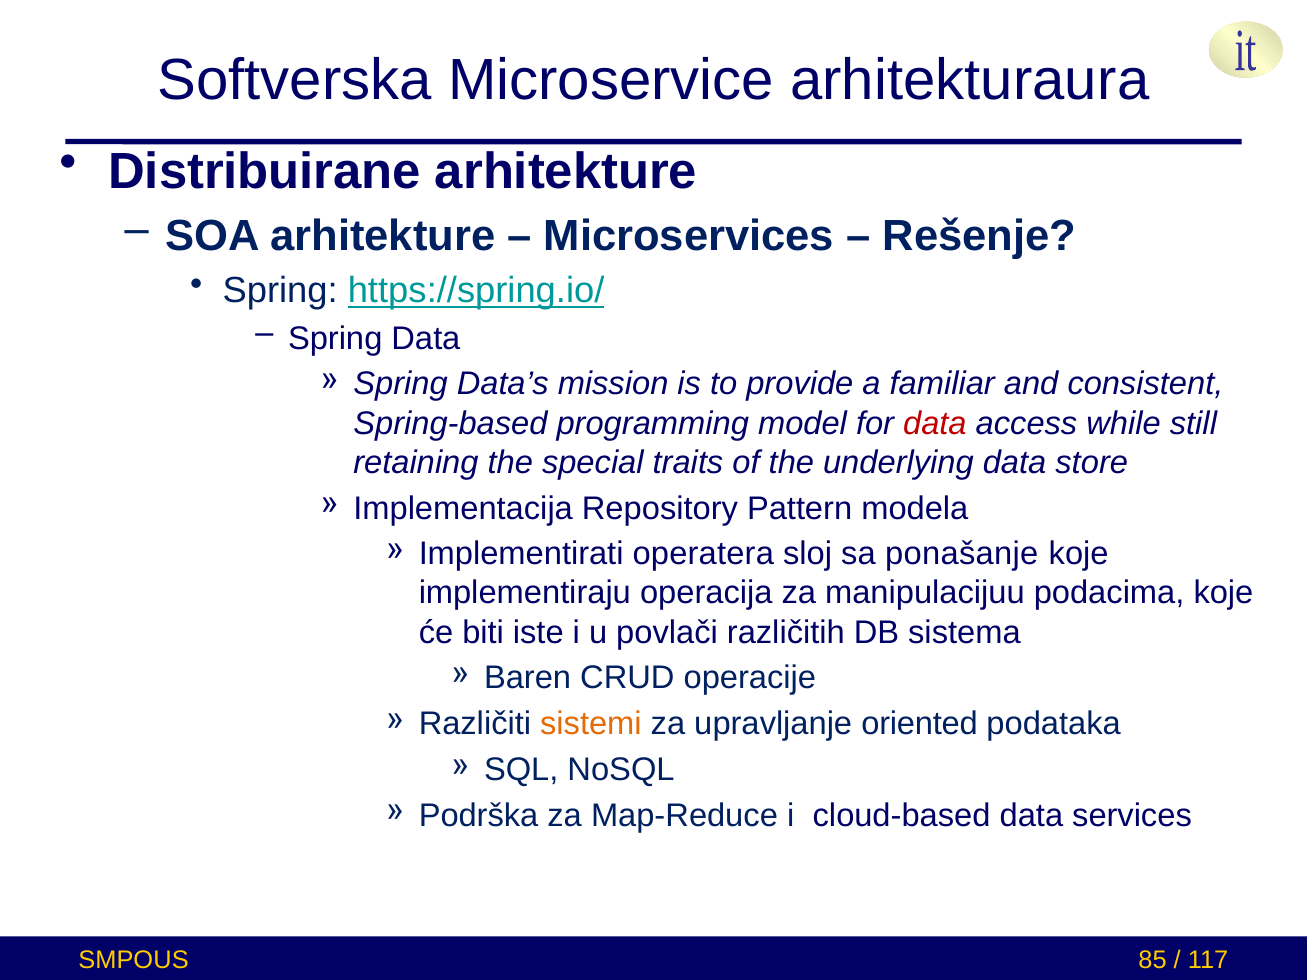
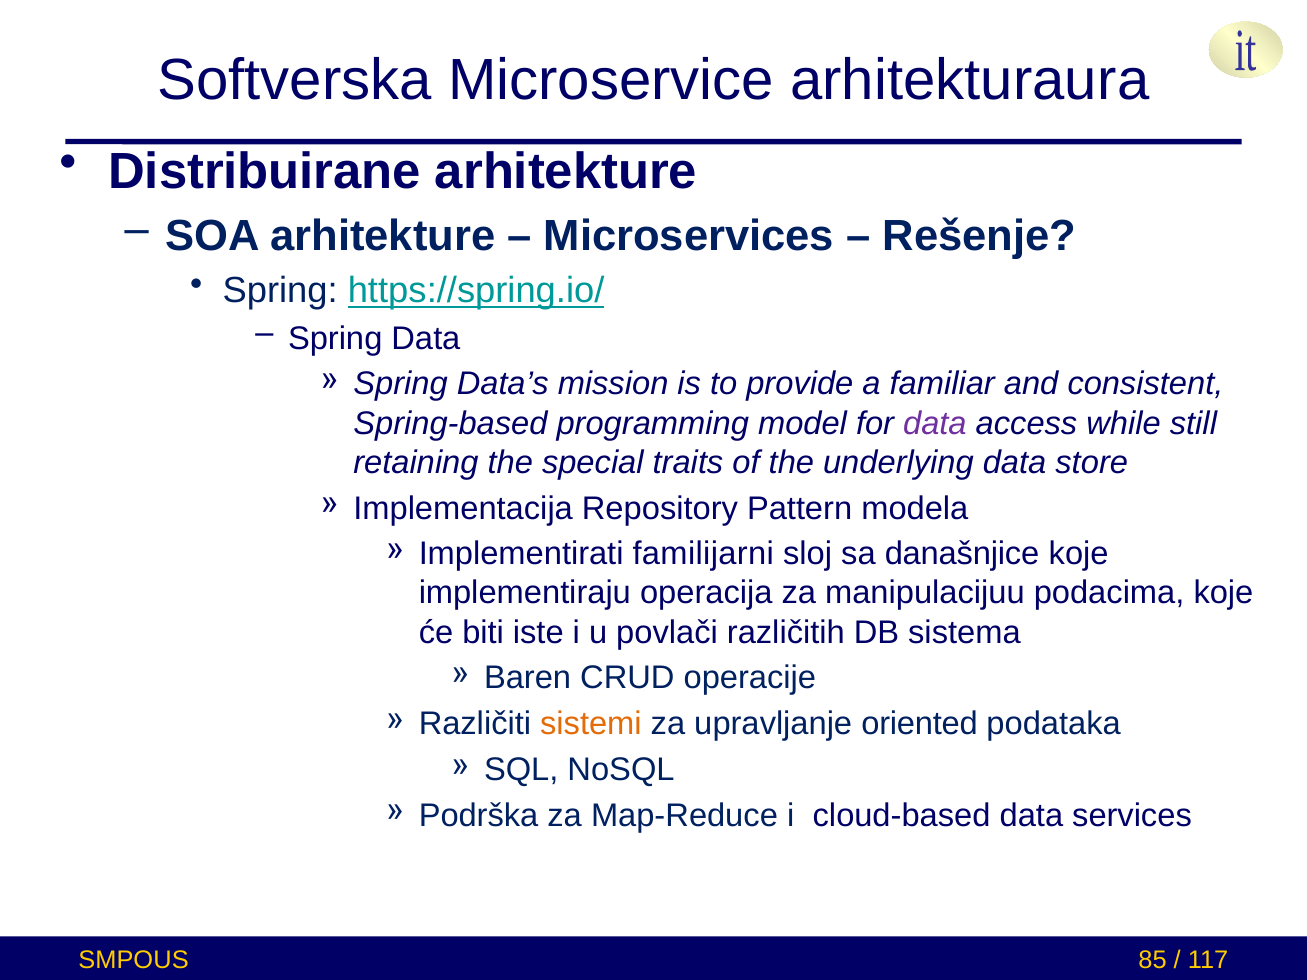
data colour: red -> purple (935, 423)
operatera: operatera -> familijarni (703, 554)
ponašanje: ponašanje -> današnjice (962, 554)
